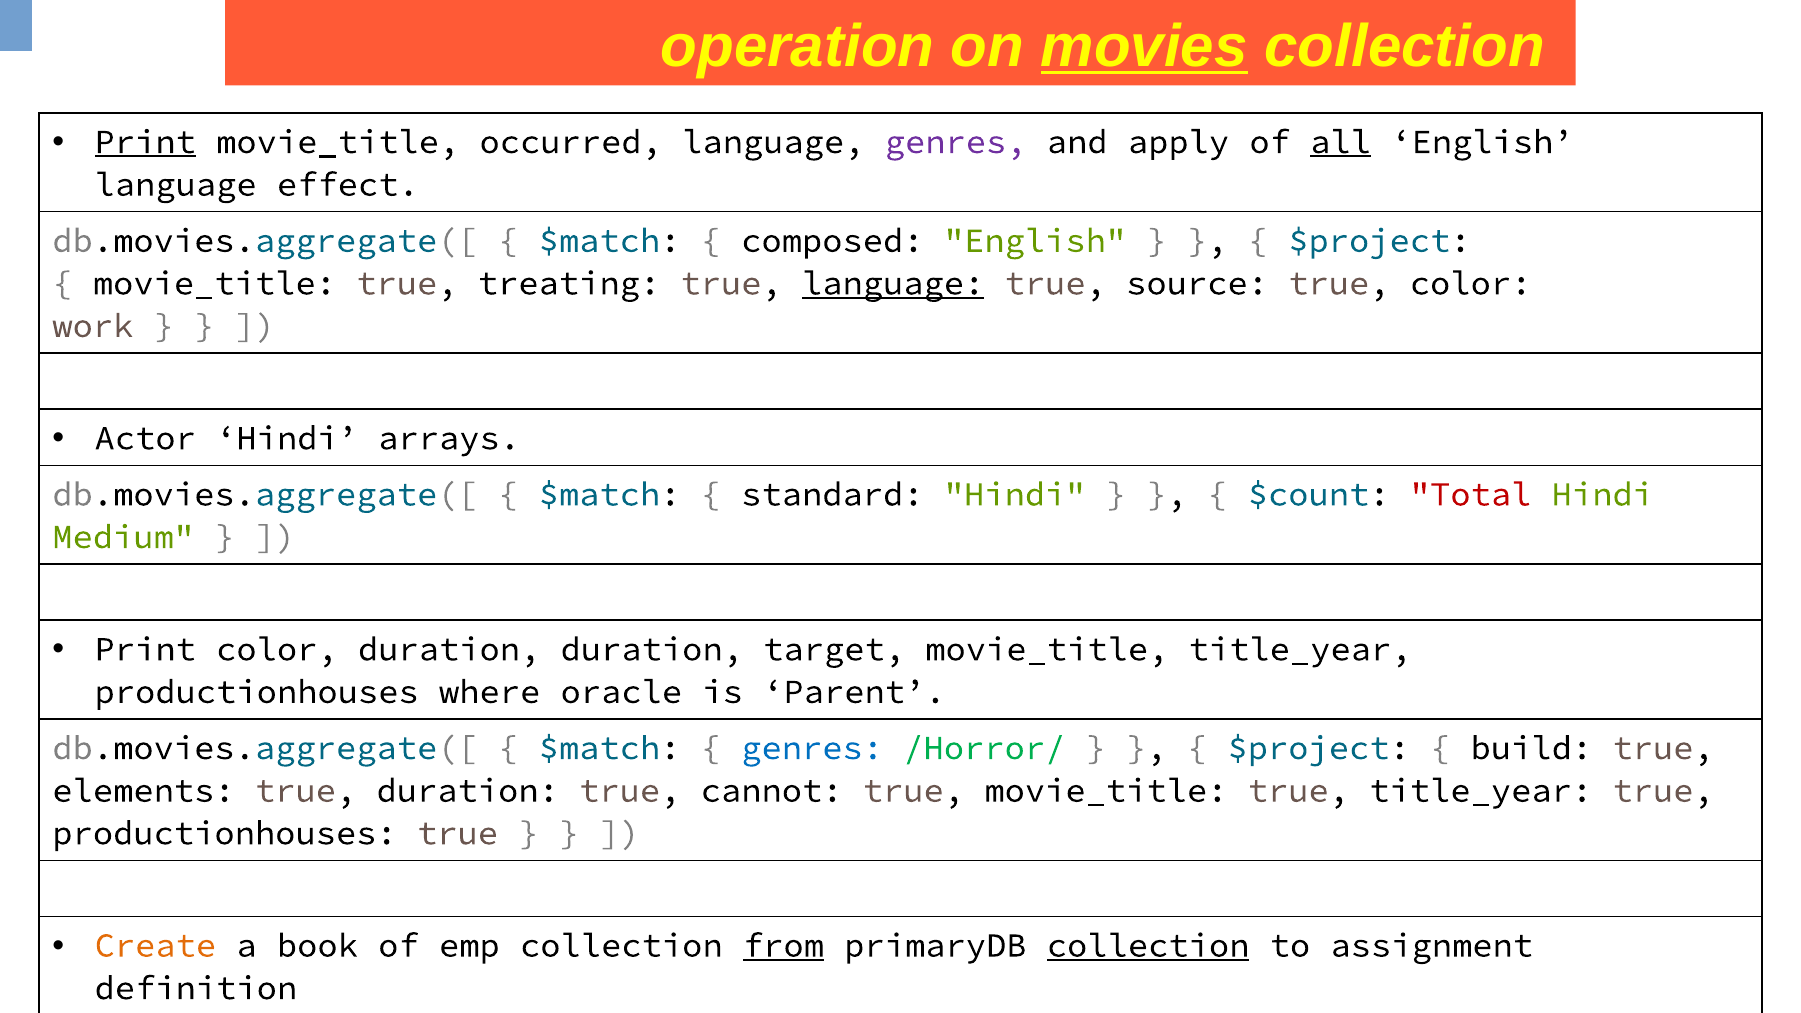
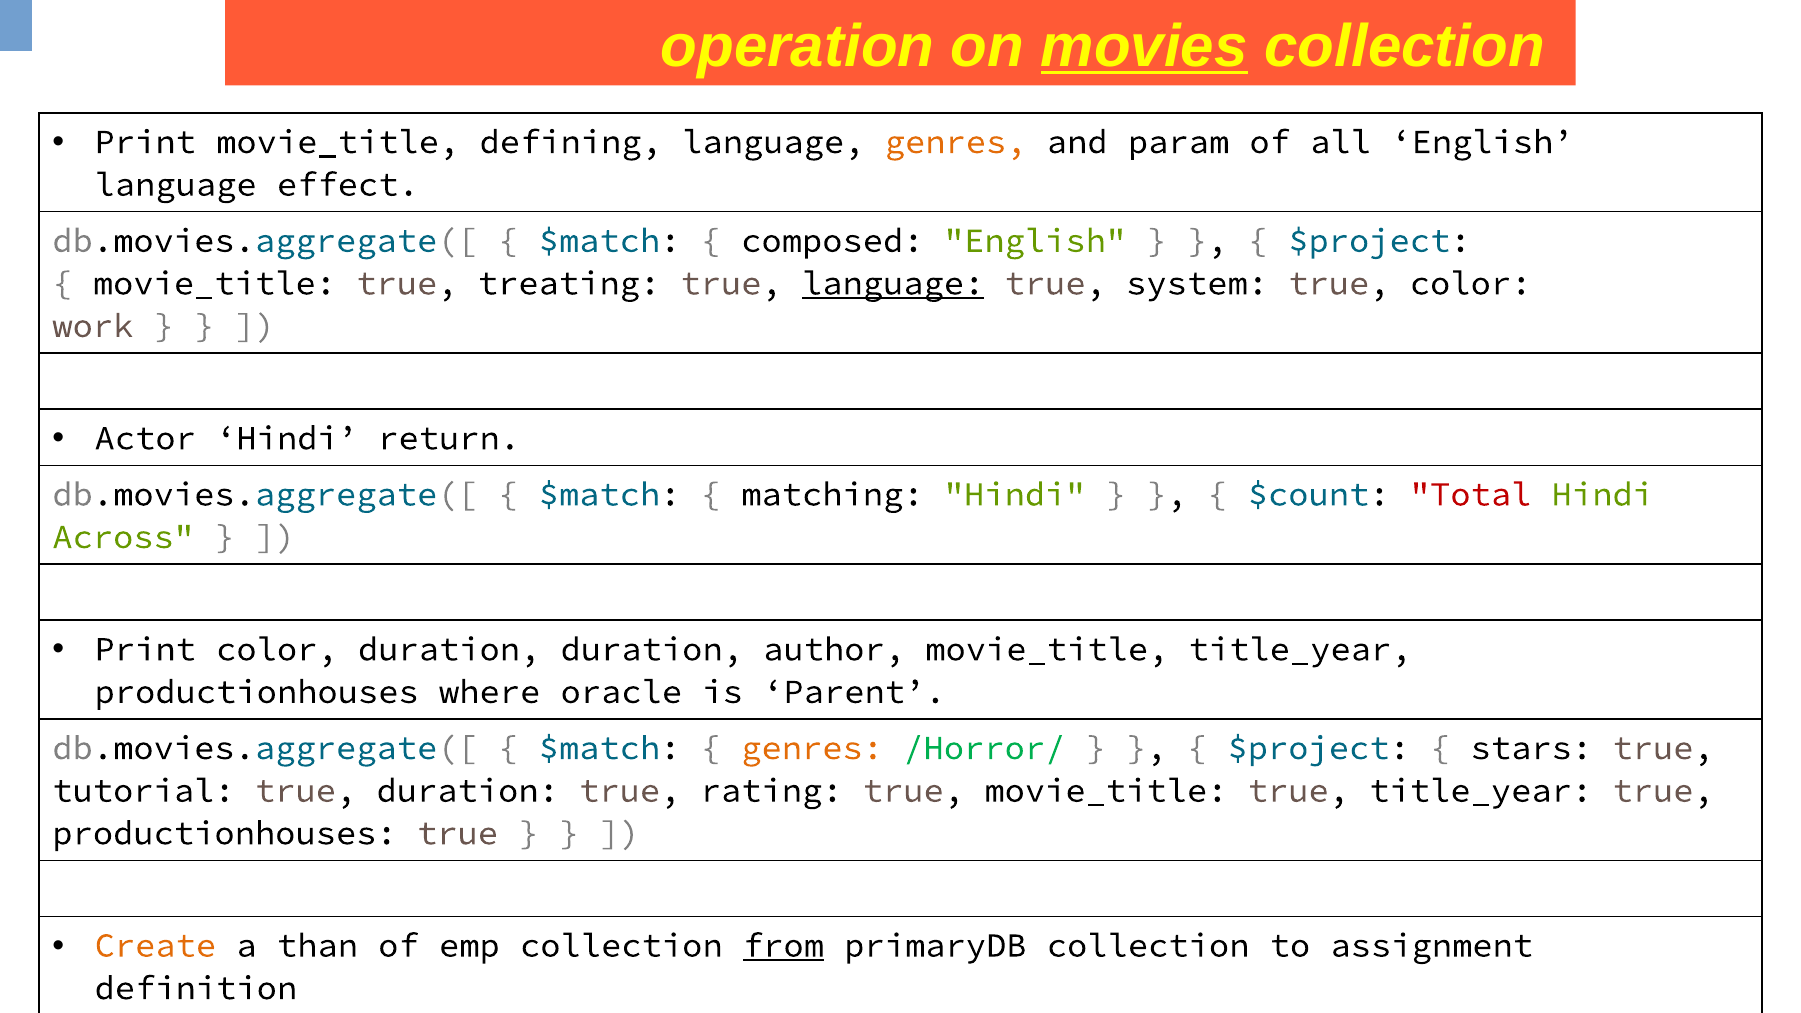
Print underline: present -> none (145, 142)
occurred: occurred -> defining (571, 142)
genres colour: purple -> orange (956, 142)
apply: apply -> param (1179, 142)
all underline: present -> none (1341, 142)
source: source -> system (1197, 283)
arrays: arrays -> return (449, 438)
standard: standard -> matching (832, 494)
Medium: Medium -> Across (123, 537)
target: target -> author (834, 649)
genres colour: blue -> orange (812, 748)
build: build -> stars (1531, 748)
elements: elements -> tutorial (144, 791)
cannot: cannot -> rating (772, 791)
book: book -> than (317, 945)
collection underline: present -> none (1148, 945)
